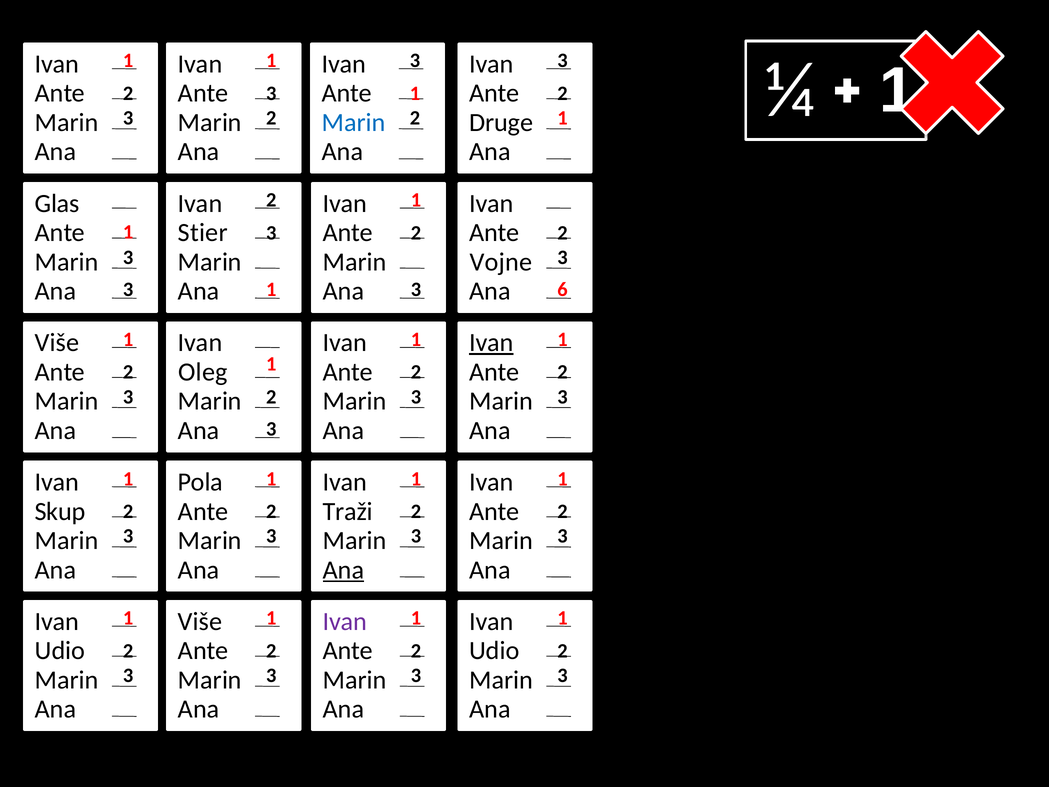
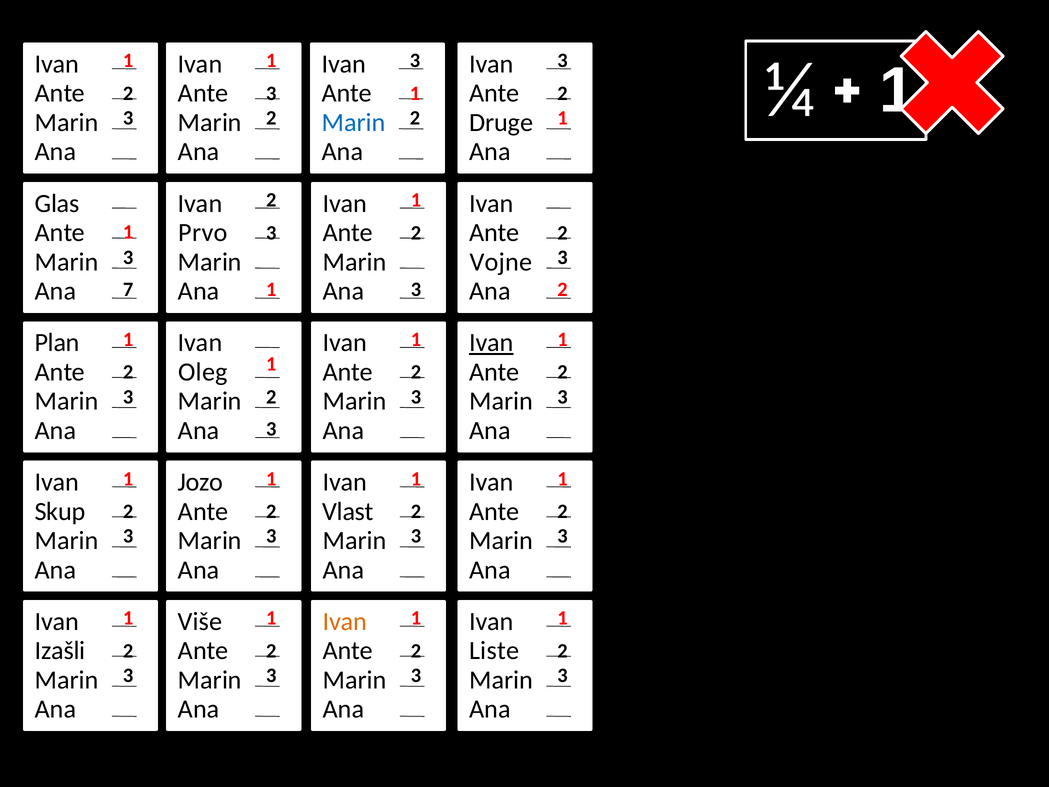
Stier: Stier -> Prvo (203, 233)
3: 3 -> 7 (128, 289)
6: 6 -> 2 (562, 289)
Više: Više -> Plan (57, 343)
Pola: Pola -> Jozo (200, 482)
Traži: Traži -> Vlast (348, 511)
Ana underline: present -> none (343, 570)
Ivan colour: purple -> orange (345, 621)
Udio: Udio -> Izašli (60, 651)
Udio: Udio -> Liste (494, 651)
